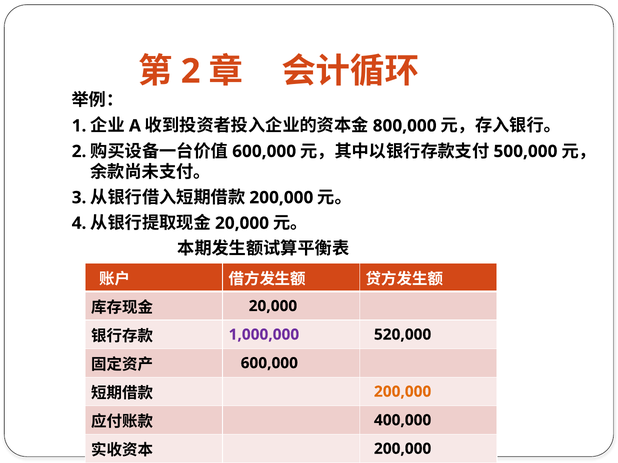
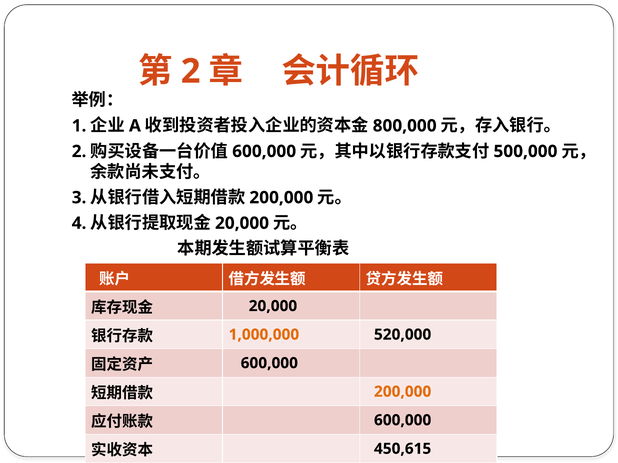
1,000,000 colour: purple -> orange (264, 335)
400,000: 400,000 -> 600,000 (403, 421)
200,000: 200,000 -> 450,615 (403, 449)
